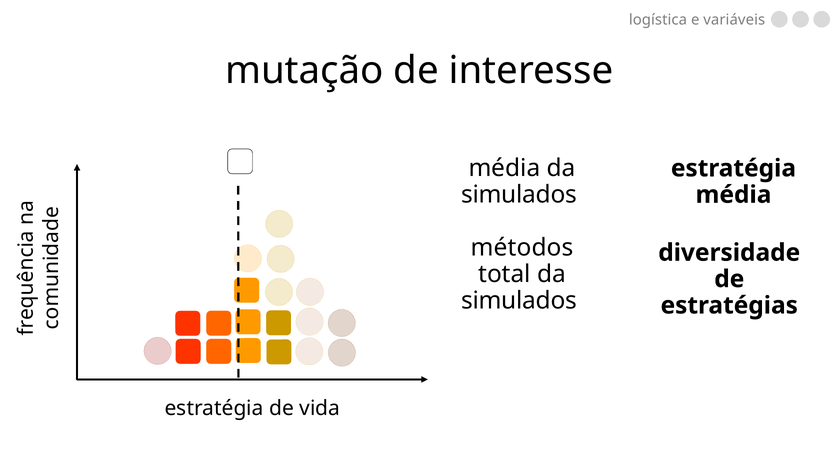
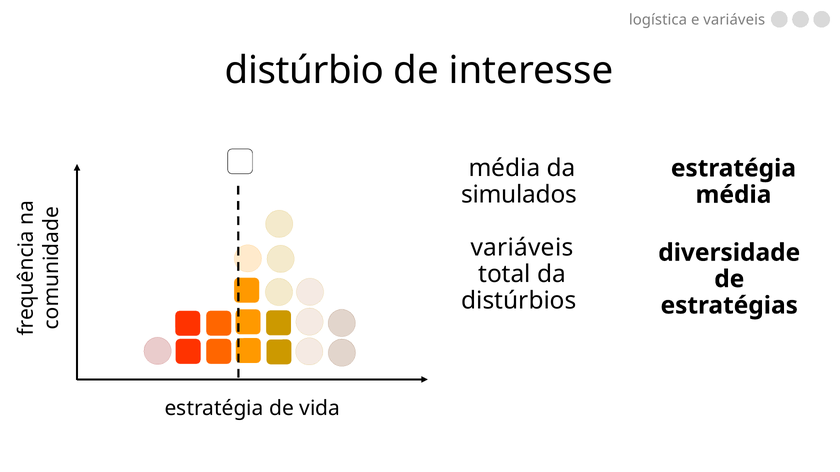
mutação: mutação -> distúrbio (305, 71)
métodos: métodos -> variáveis (522, 248)
simulados: simulados -> distúrbios (519, 301)
